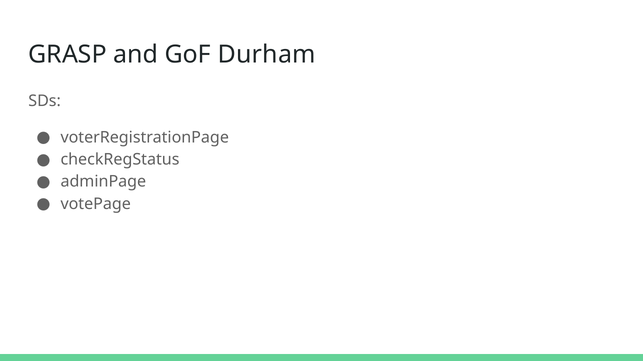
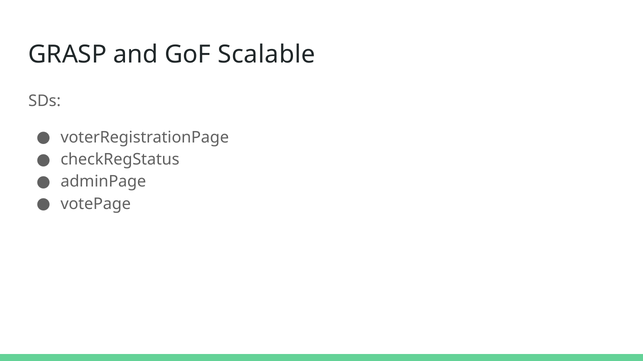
Durham: Durham -> Scalable (267, 54)
